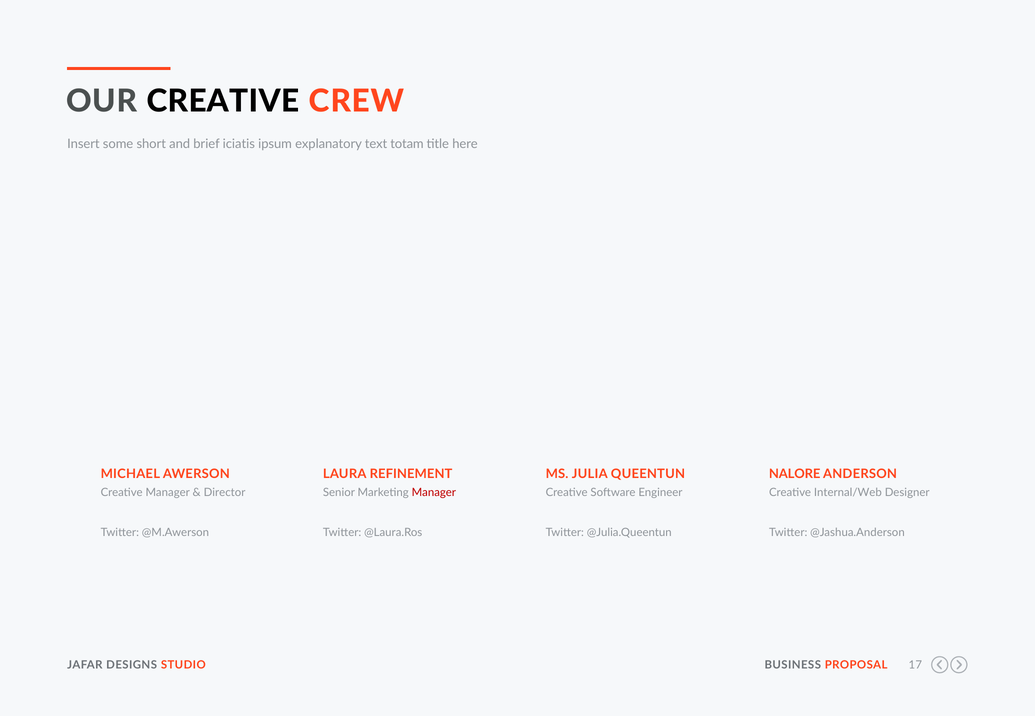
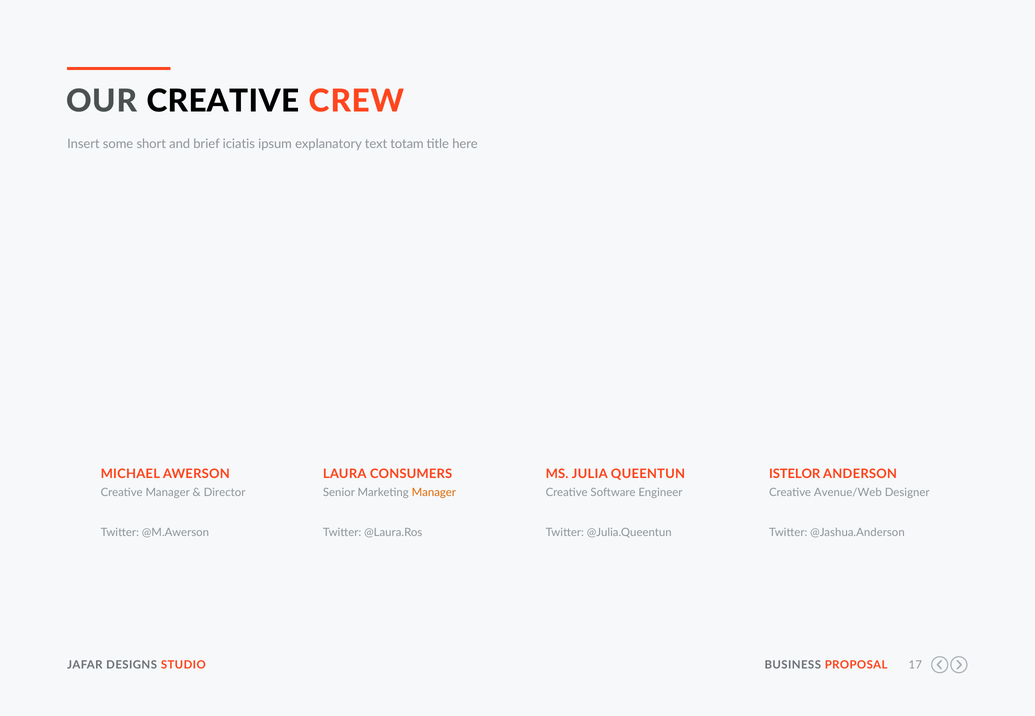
REFINEMENT: REFINEMENT -> CONSUMERS (411, 475)
NALORE: NALORE -> ISTELOR (795, 475)
Manager colour: red -> orange (434, 493)
Internal/Web: Internal/Web -> Avenue/Web (848, 493)
